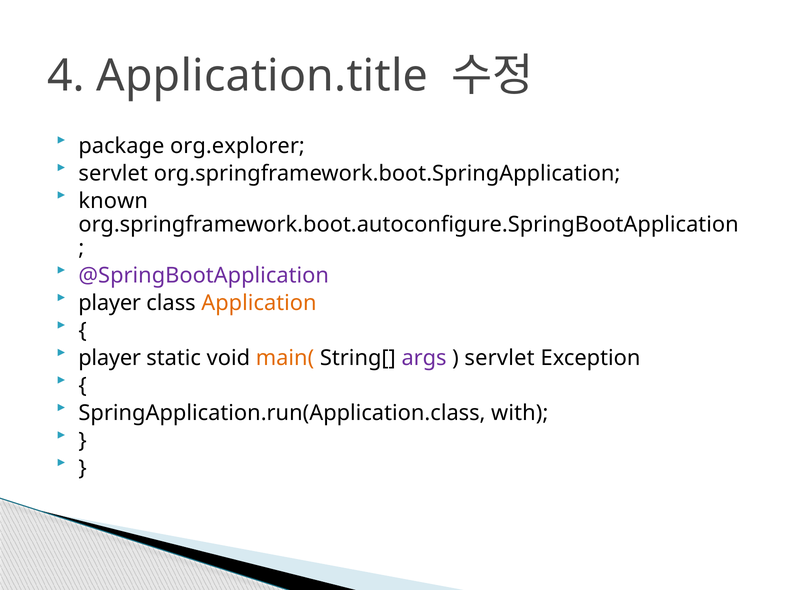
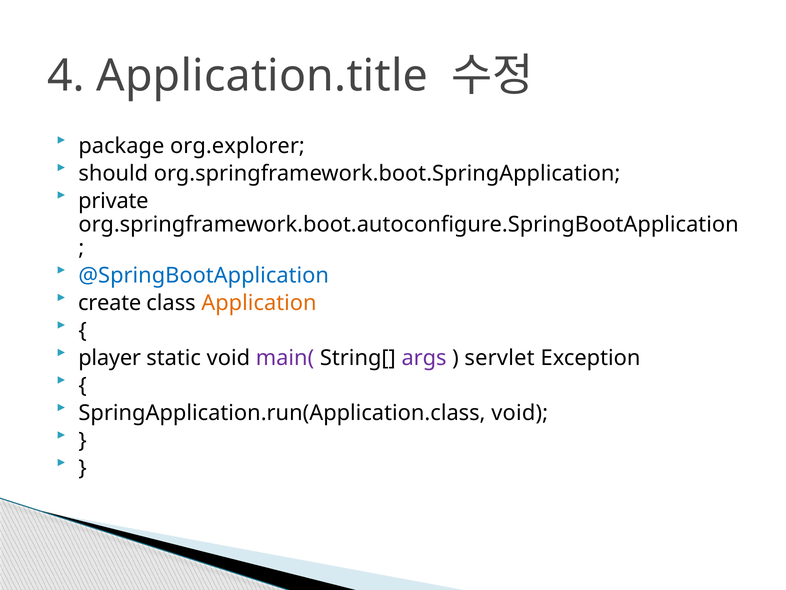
servlet: servlet -> should (113, 173)
known: known -> private (113, 201)
@SpringBootApplication colour: purple -> blue (204, 275)
player: player -> create (110, 303)
main( colour: orange -> purple (285, 358)
SpringApplication.run(Application.class with: with -> void (520, 413)
